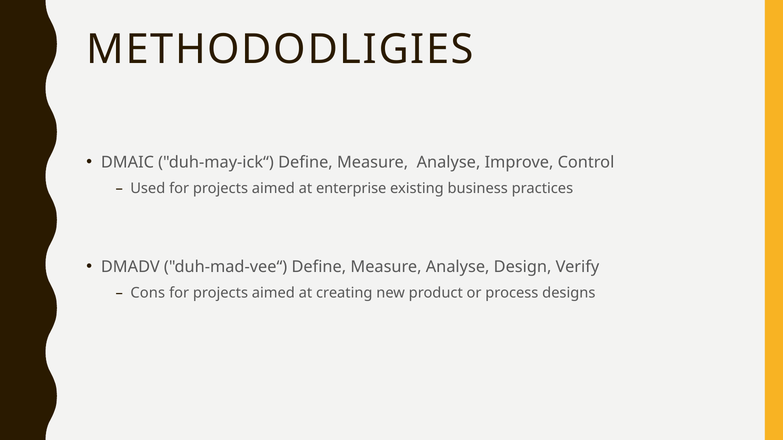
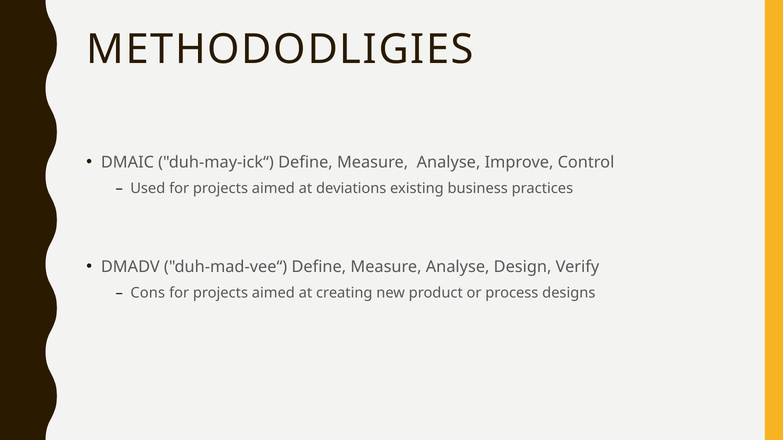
enterprise: enterprise -> deviations (351, 189)
